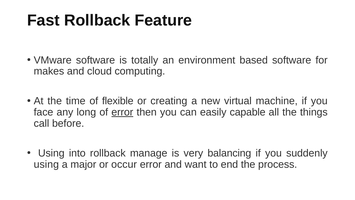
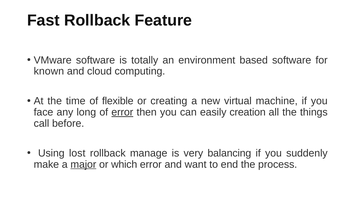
makes: makes -> known (49, 71)
capable: capable -> creation (248, 112)
into: into -> lost (77, 153)
using: using -> make (46, 164)
major underline: none -> present (83, 164)
occur: occur -> which (124, 164)
